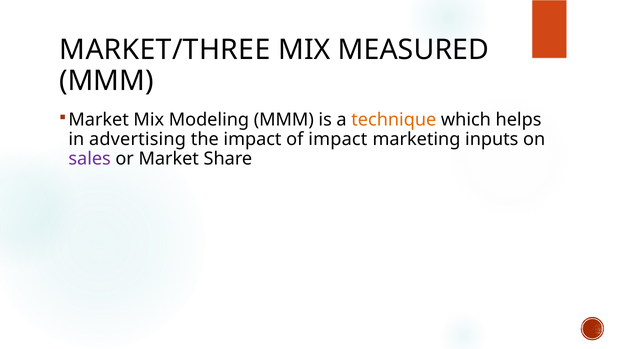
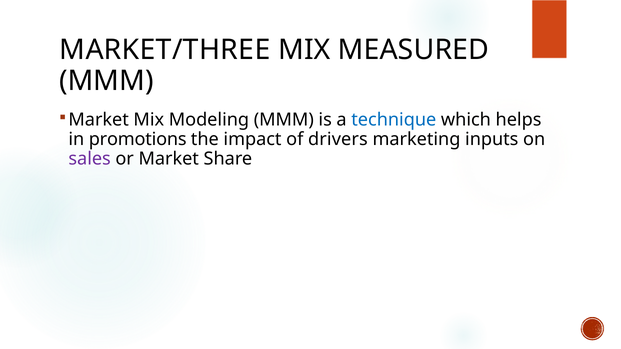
technique colour: orange -> blue (394, 120)
advertising: advertising -> promotions (138, 140)
of impact: impact -> drivers (338, 140)
